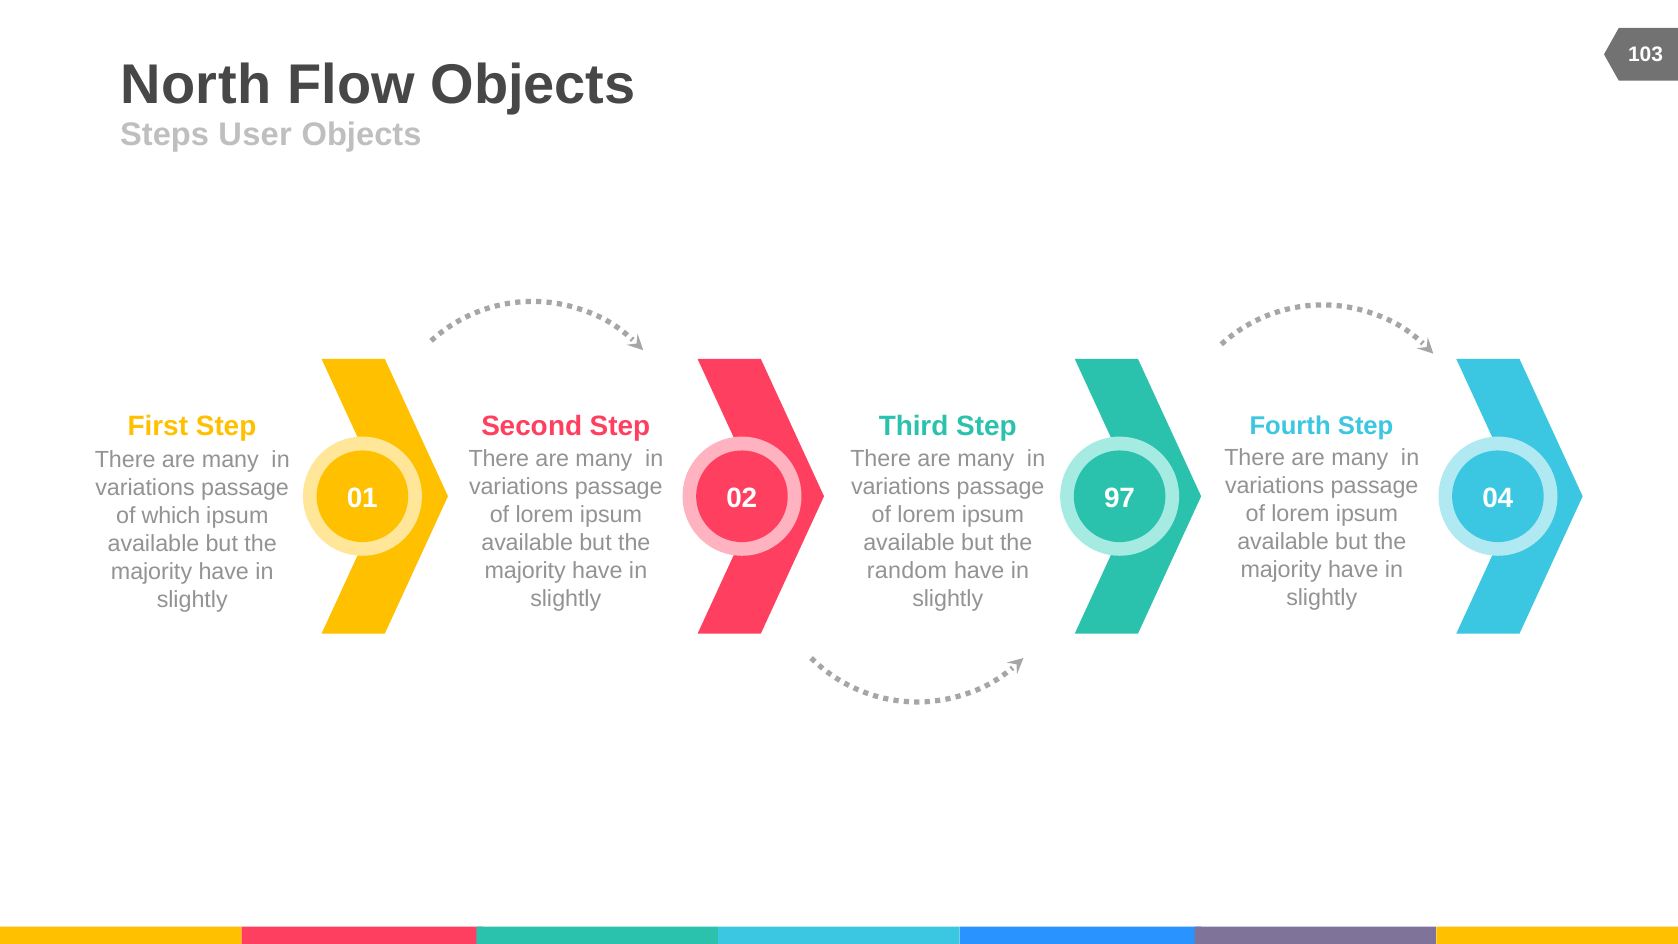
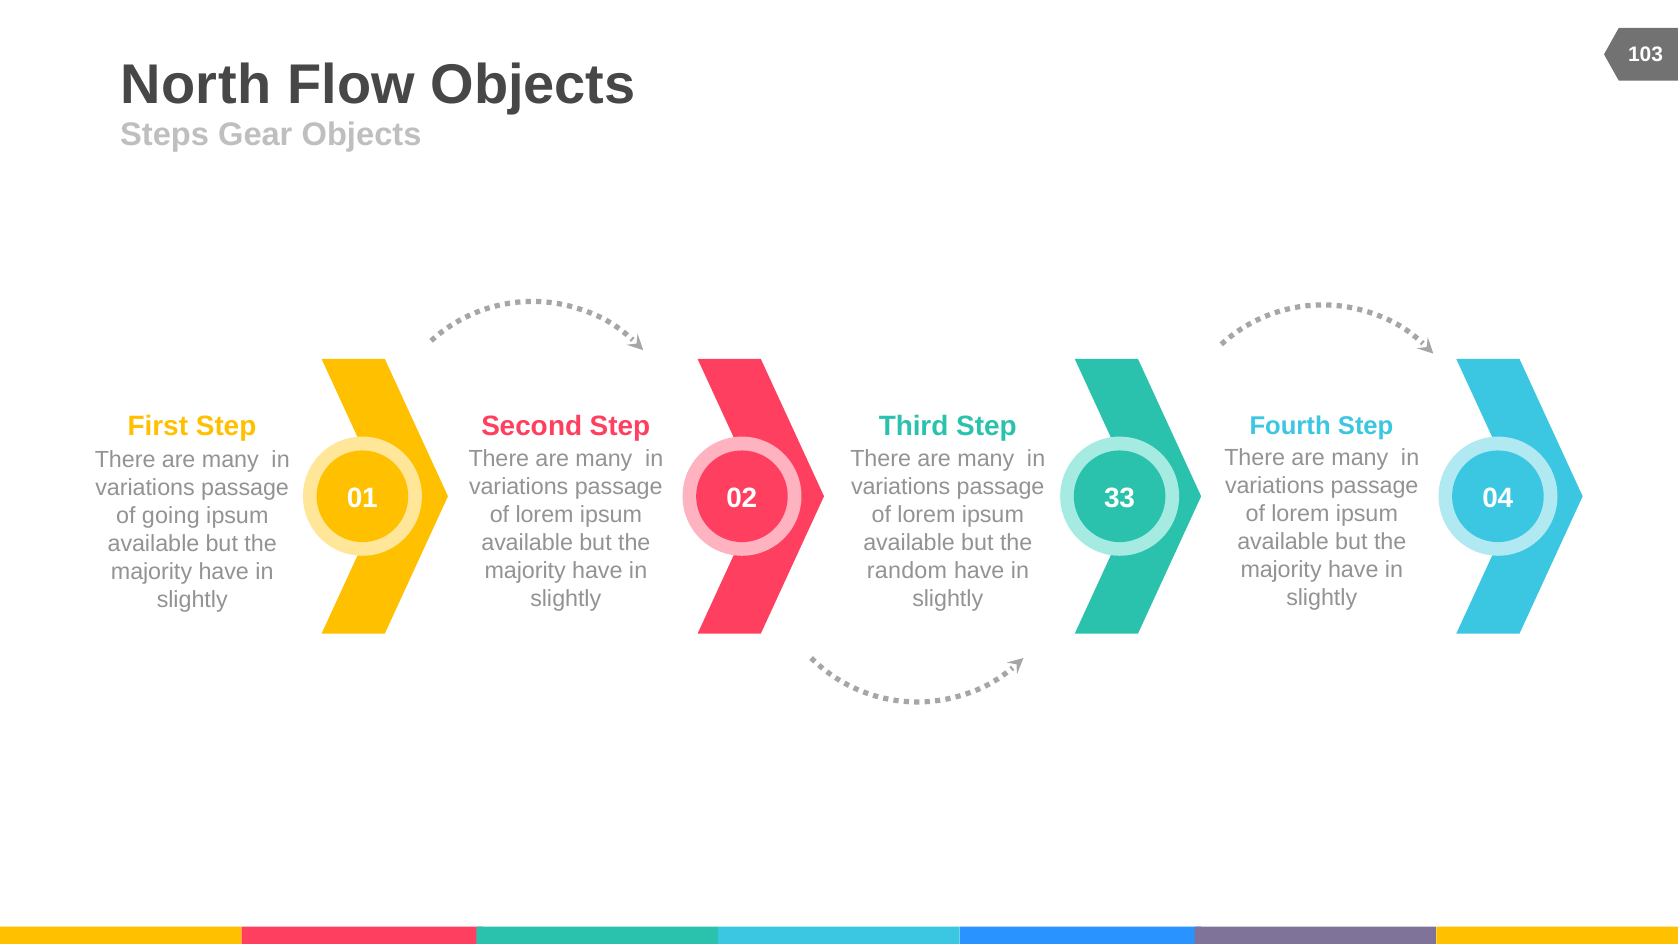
User: User -> Gear (255, 134)
97: 97 -> 33 (1120, 498)
which: which -> going (171, 515)
